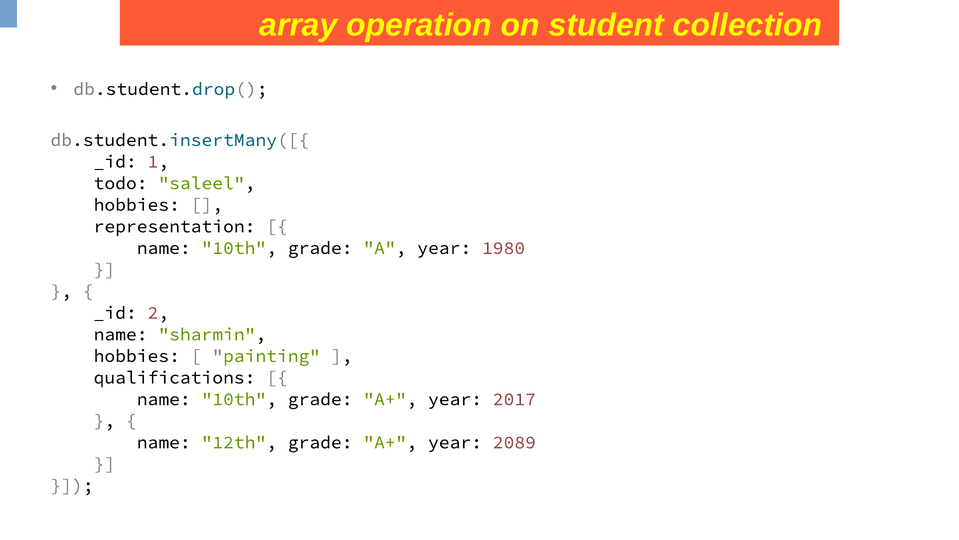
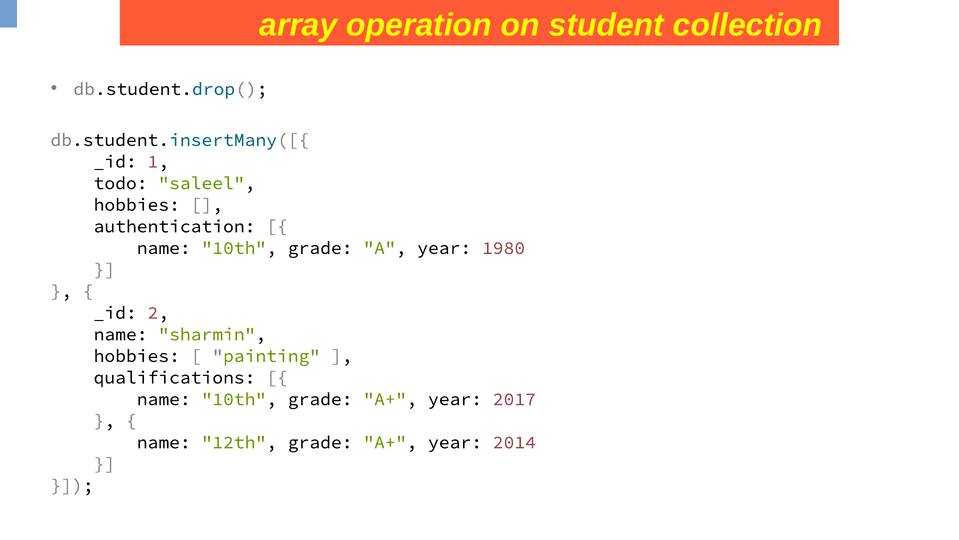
representation: representation -> authentication (175, 226)
2089: 2089 -> 2014 (514, 442)
